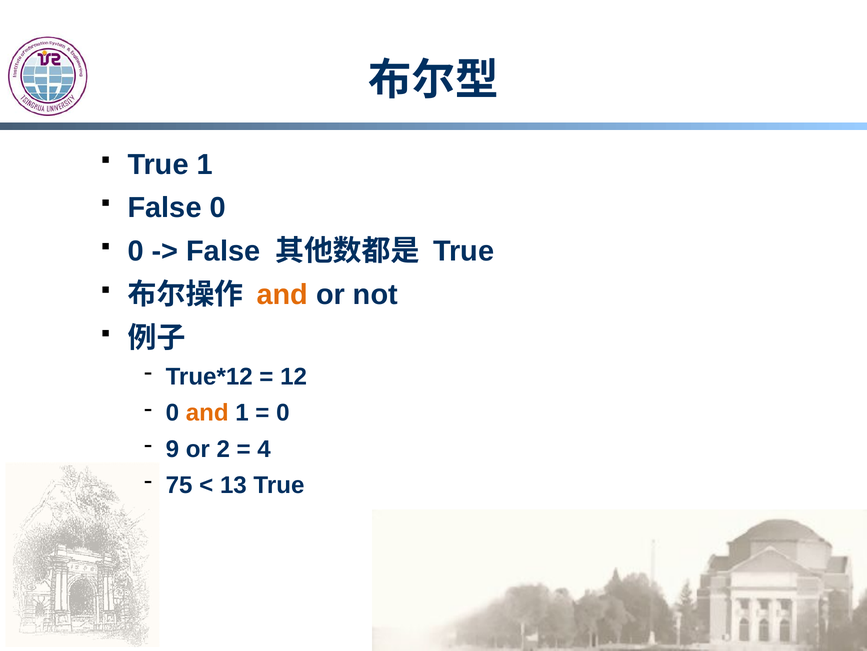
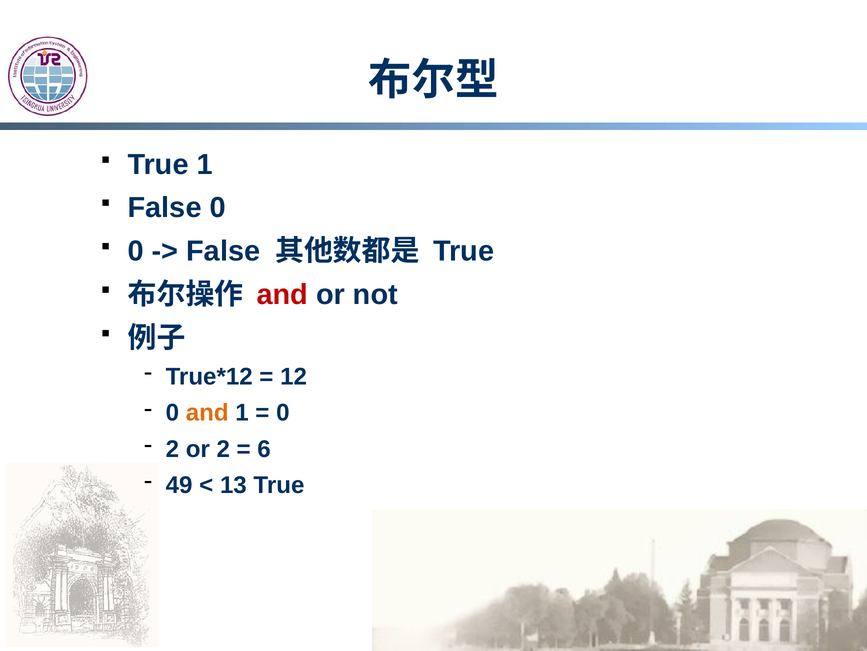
and colour: orange -> red (282, 294)
9: 9 -> 2 (172, 449)
4: 4 -> 6 (264, 449)
75: 75 -> 49 (179, 485)
